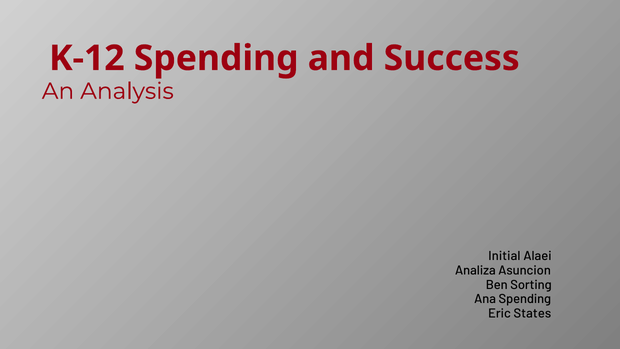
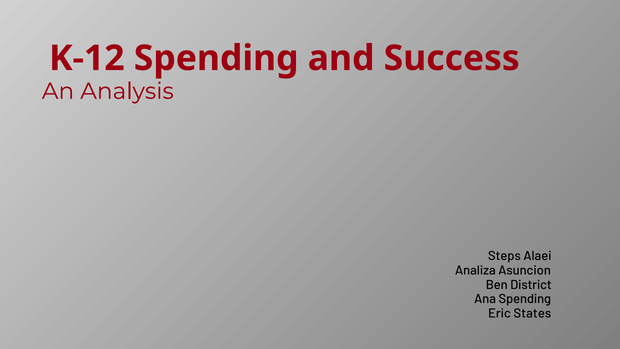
Initial: Initial -> Steps (504, 256)
Sorting: Sorting -> District (531, 285)
